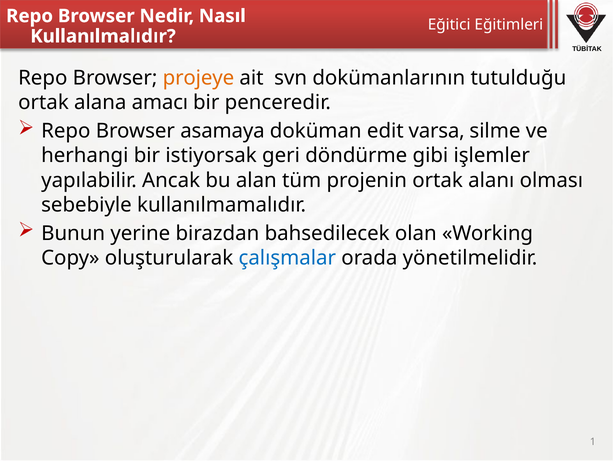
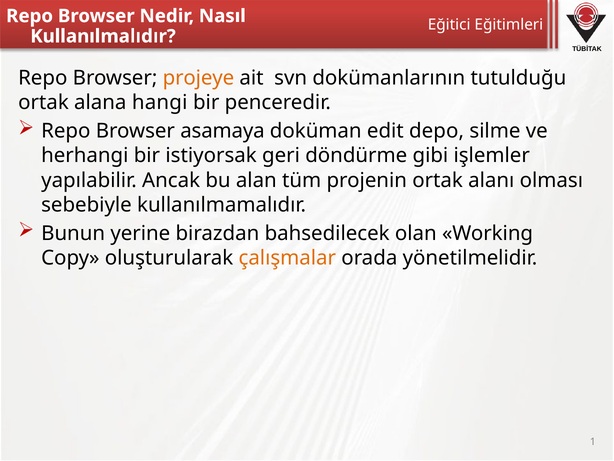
amacı: amacı -> hangi (160, 102)
varsa: varsa -> depo (437, 131)
çalışmalar colour: blue -> orange (287, 258)
